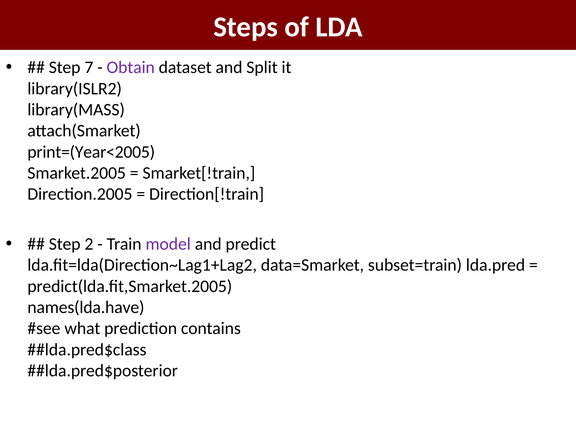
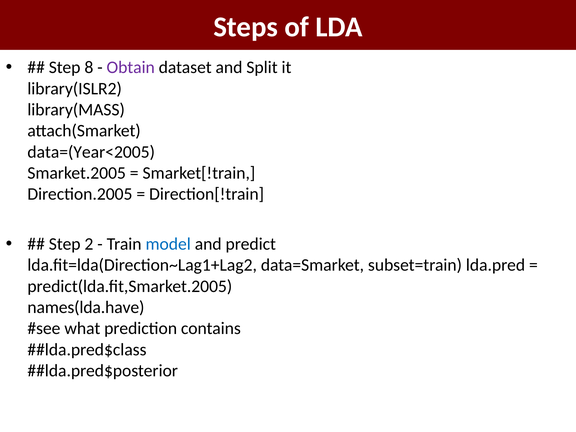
7: 7 -> 8 (89, 67)
print=(Year<2005: print=(Year<2005 -> data=(Year<2005 (91, 152)
model colour: purple -> blue (168, 244)
